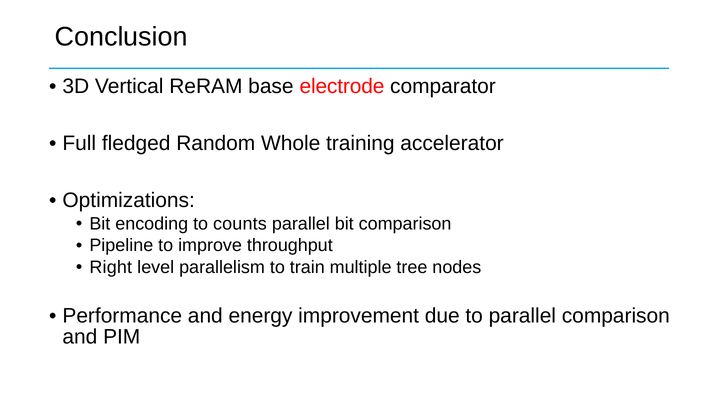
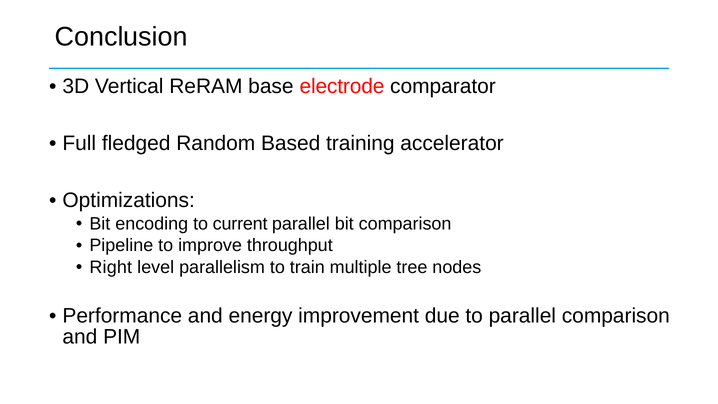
Whole: Whole -> Based (291, 143)
counts: counts -> current (240, 224)
